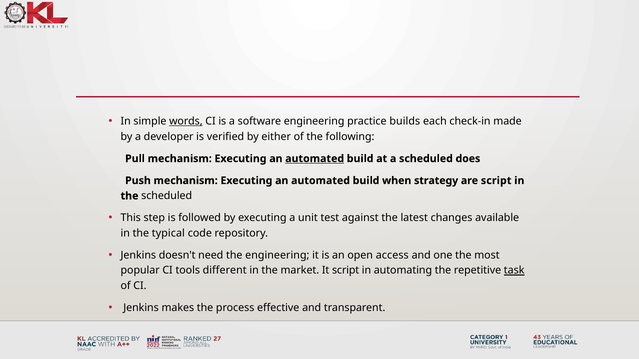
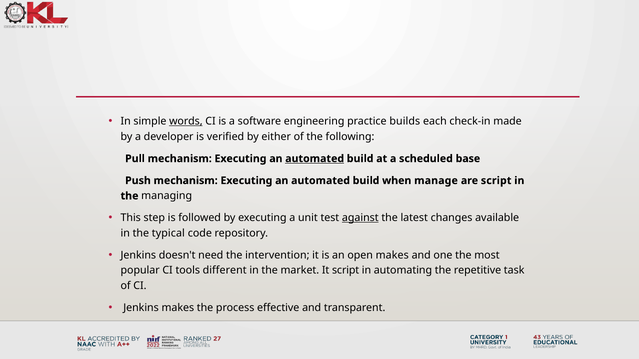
does: does -> base (468, 159)
strategy: strategy -> manage (436, 181)
the scheduled: scheduled -> managing (167, 196)
against underline: none -> present (360, 218)
the engineering: engineering -> intervention (277, 255)
open access: access -> makes (392, 255)
task underline: present -> none (514, 271)
